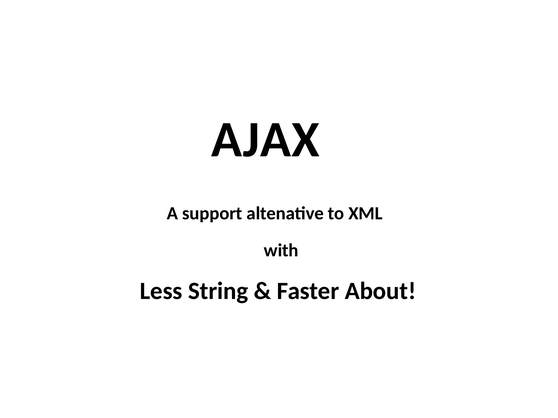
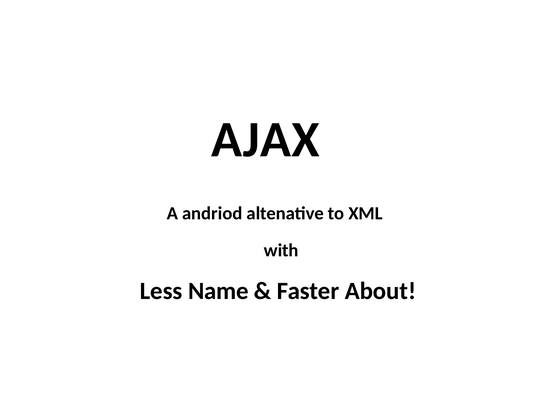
support: support -> andriod (212, 214)
String: String -> Name (218, 291)
